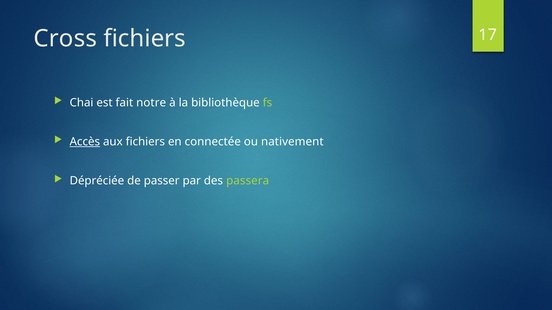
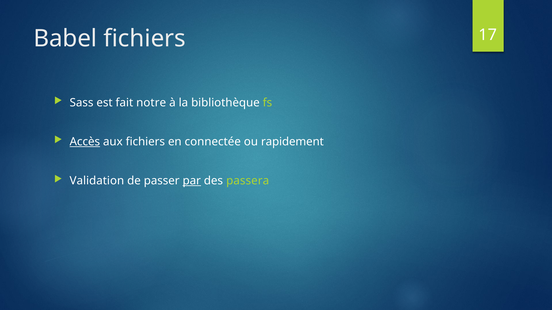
Cross: Cross -> Babel (65, 39)
Chai: Chai -> Sass (82, 103)
nativement: nativement -> rapidement (292, 142)
Dépréciée: Dépréciée -> Validation (97, 181)
par underline: none -> present (192, 181)
